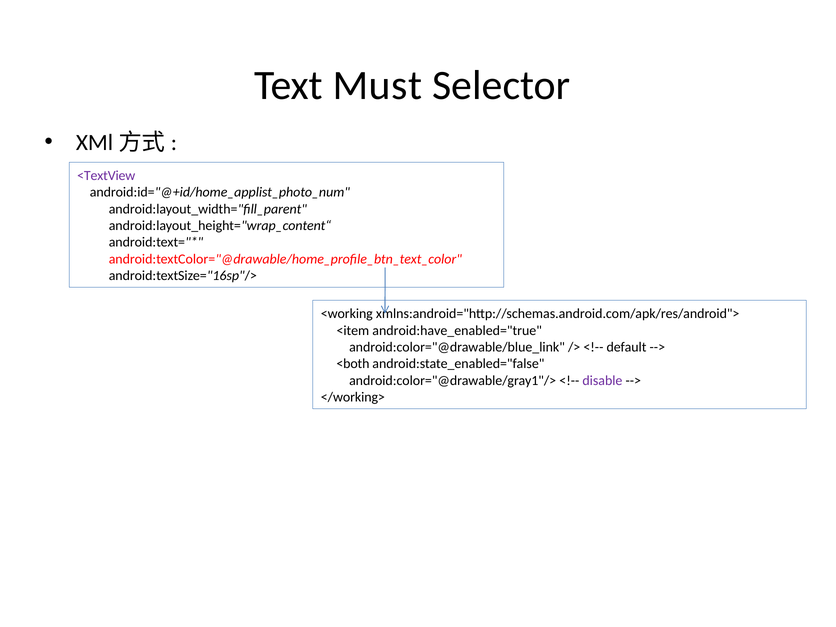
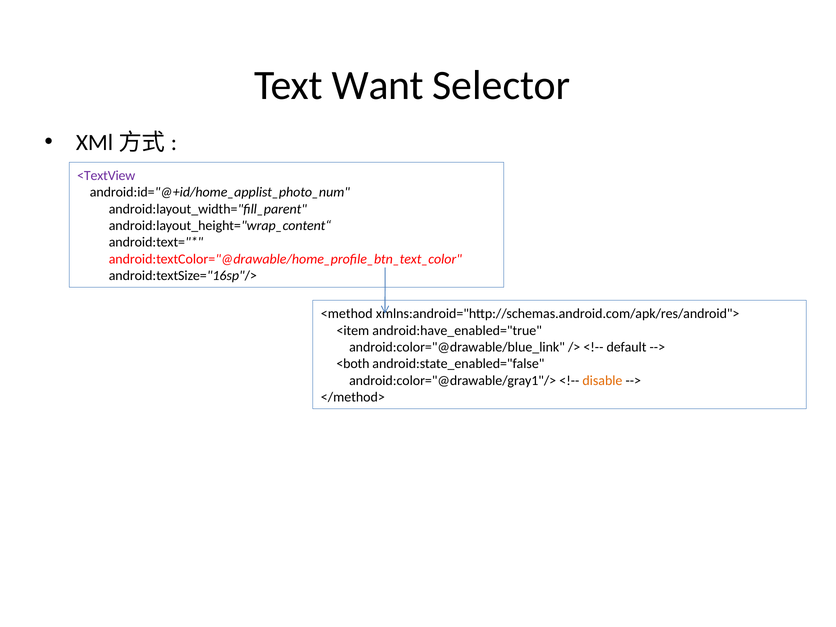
Must: Must -> Want (378, 86)
<working: <working -> <method (347, 314)
disable colour: purple -> orange (602, 381)
</working>: </working> -> </method> (353, 397)
